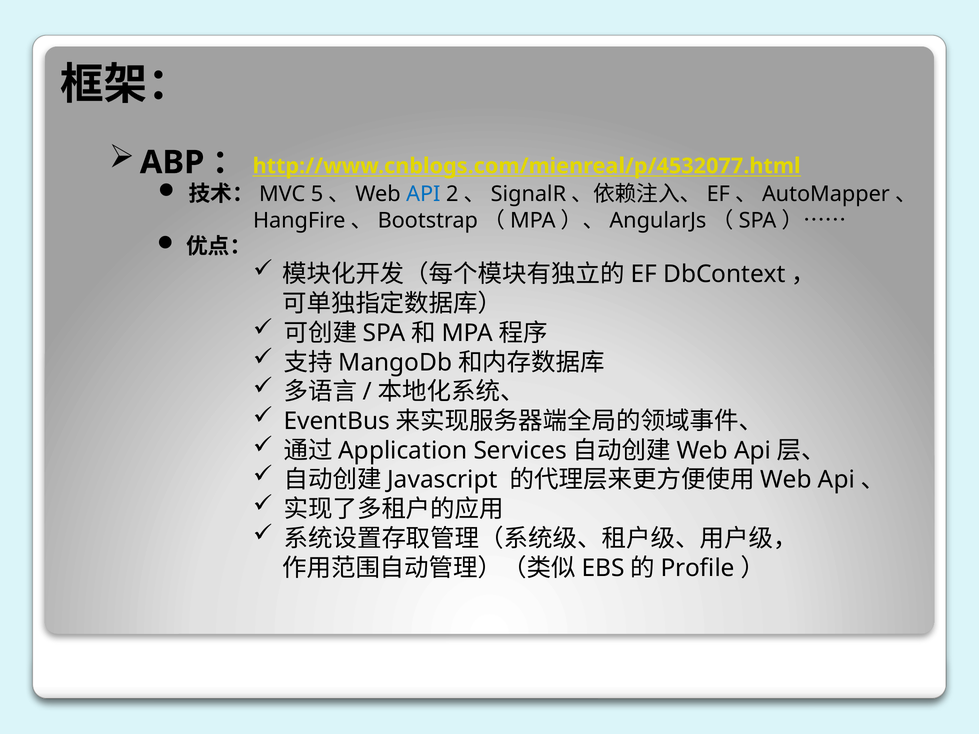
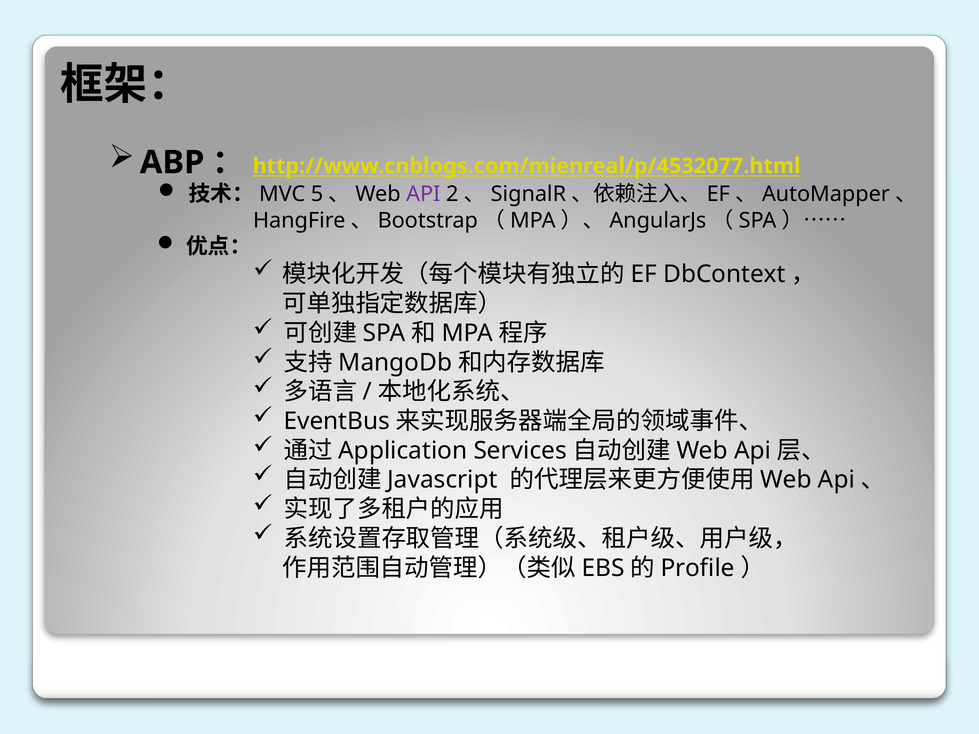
API colour: blue -> purple (423, 194)
